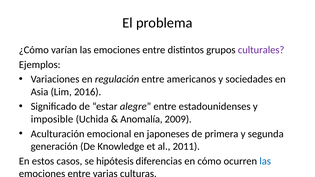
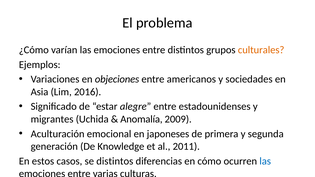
culturales colour: purple -> orange (261, 50)
regulación: regulación -> objeciones (117, 79)
imposible: imposible -> migrantes (52, 119)
se hipótesis: hipótesis -> distintos (115, 161)
